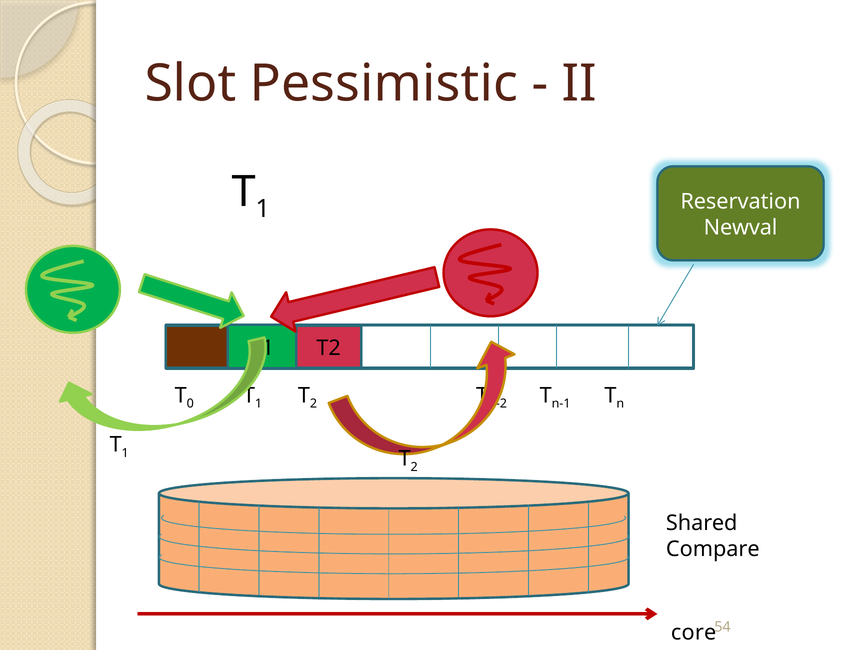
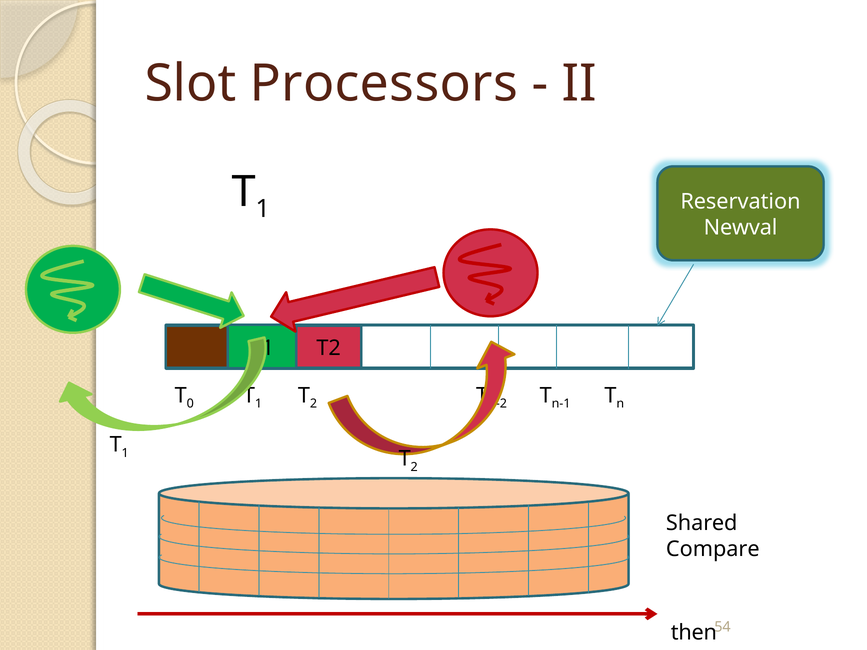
Pessimistic: Pessimistic -> Processors (384, 84)
core: core -> then (694, 633)
